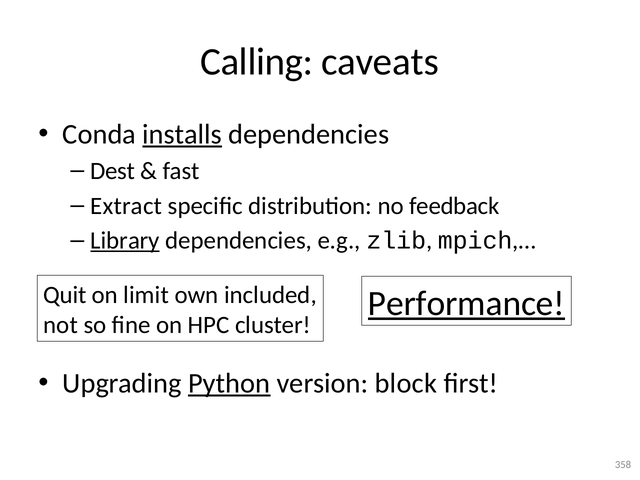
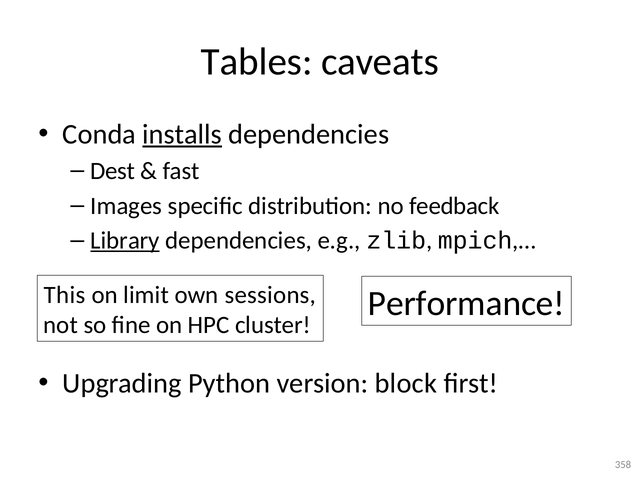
Calling: Calling -> Tables (257, 62)
Extract: Extract -> Images (126, 206)
Quit: Quit -> This (65, 295)
included: included -> sessions (270, 295)
Performance underline: present -> none (466, 303)
Python underline: present -> none (229, 383)
